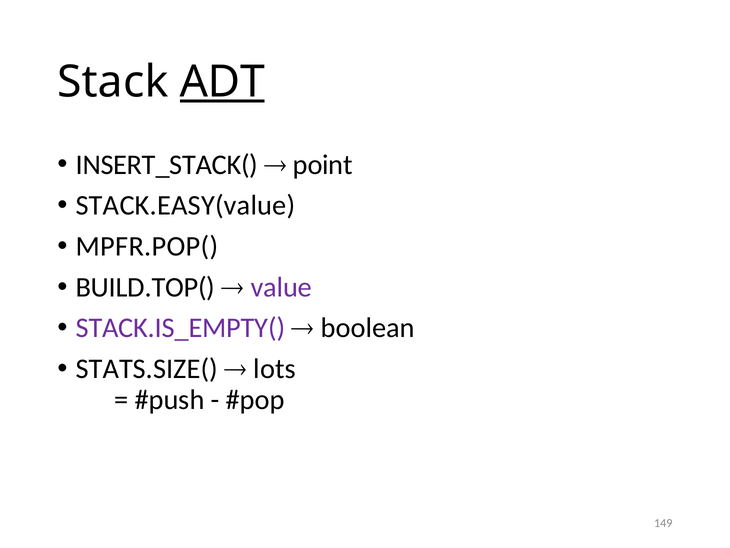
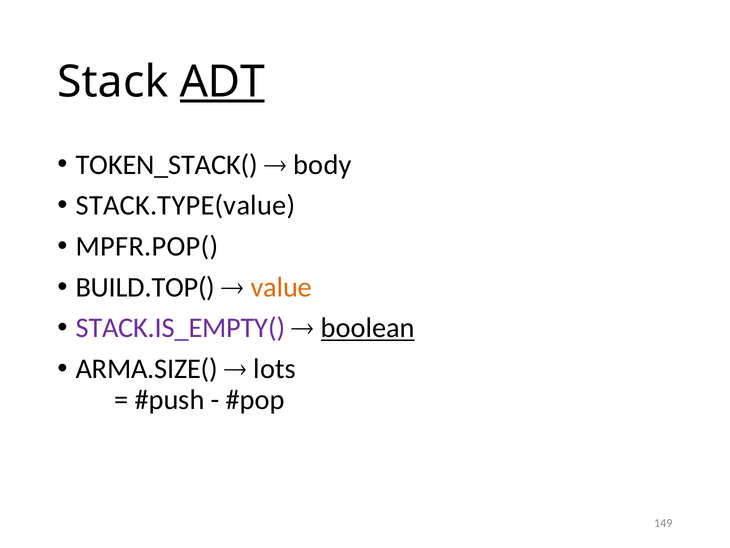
INSERT_STACK(: INSERT_STACK( -> TOKEN_STACK( (167, 165)
point: point -> body (322, 165)
STACK.EASY(value: STACK.EASY(value -> STACK.TYPE(value (185, 205)
value colour: purple -> orange (281, 287)
boolean underline: none -> present (368, 328)
STATS.SIZE(: STATS.SIZE( -> ARMA.SIZE( (147, 369)
